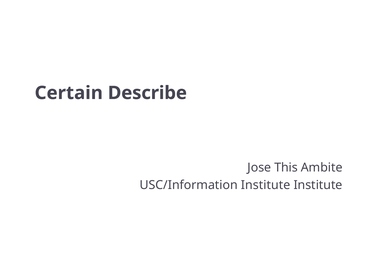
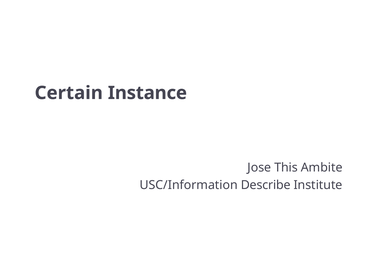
Describe: Describe -> Instance (147, 93)
USC/Information Institute: Institute -> Describe (266, 185)
